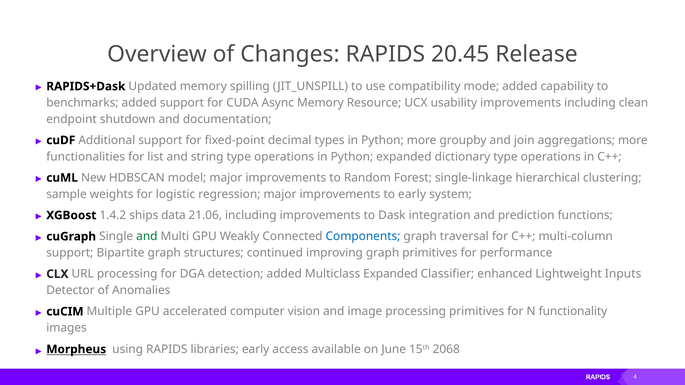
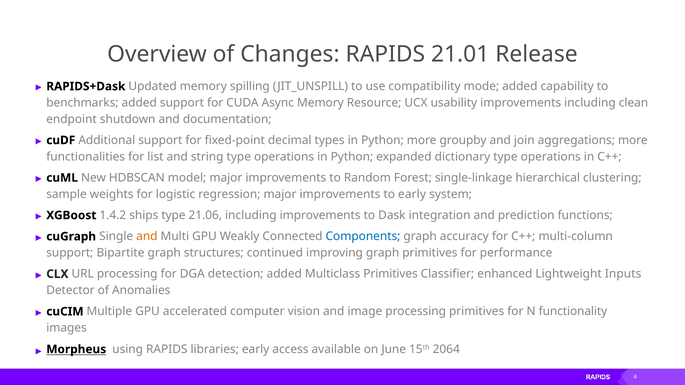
20.45: 20.45 -> 21.01 (460, 54)
ships data: data -> type (173, 215)
and colour: green -> orange (147, 237)
traversal: traversal -> accuracy (464, 237)
Multiclass Expanded: Expanded -> Primitives (391, 274)
2068: 2068 -> 2064 (446, 350)
